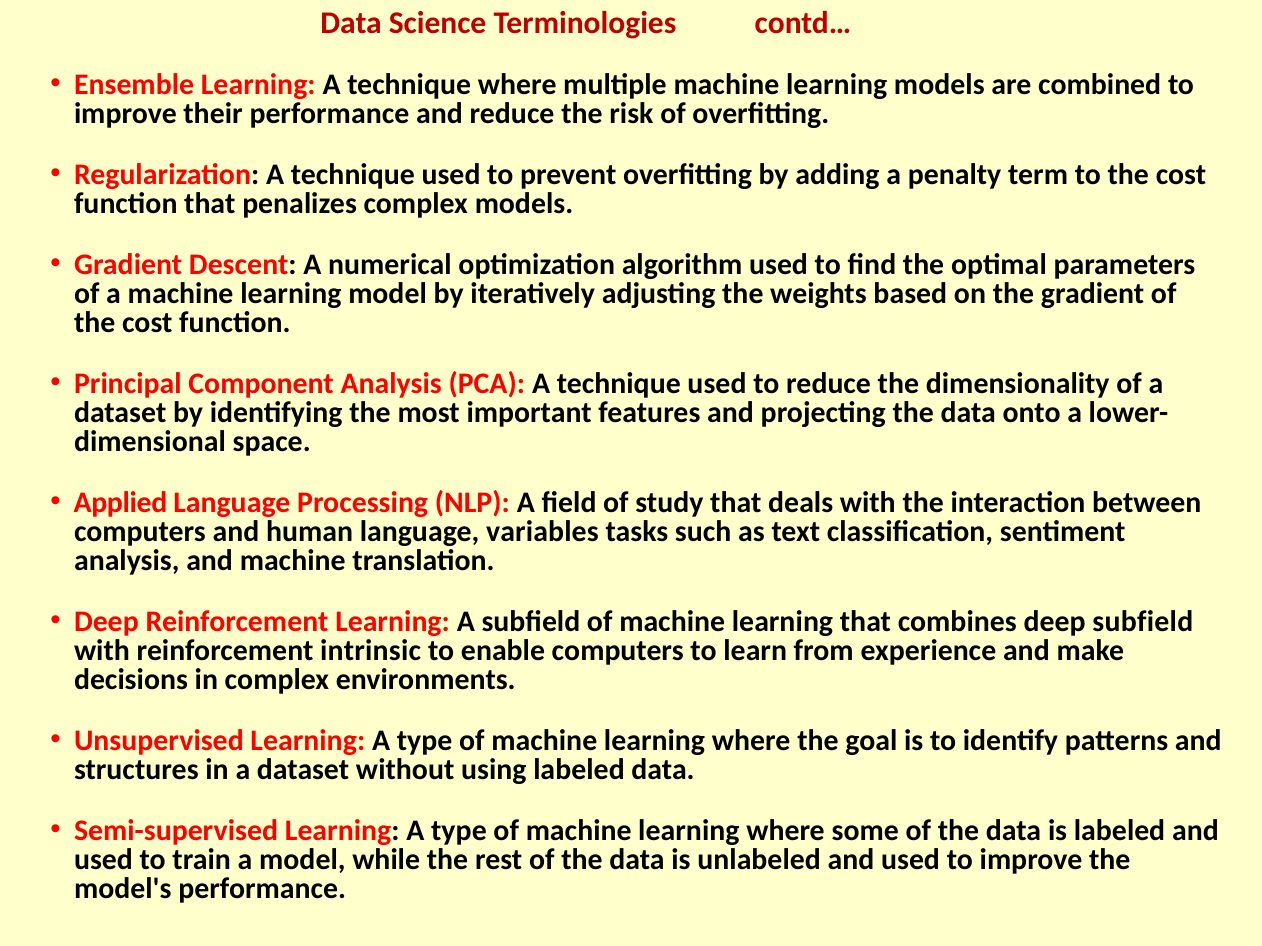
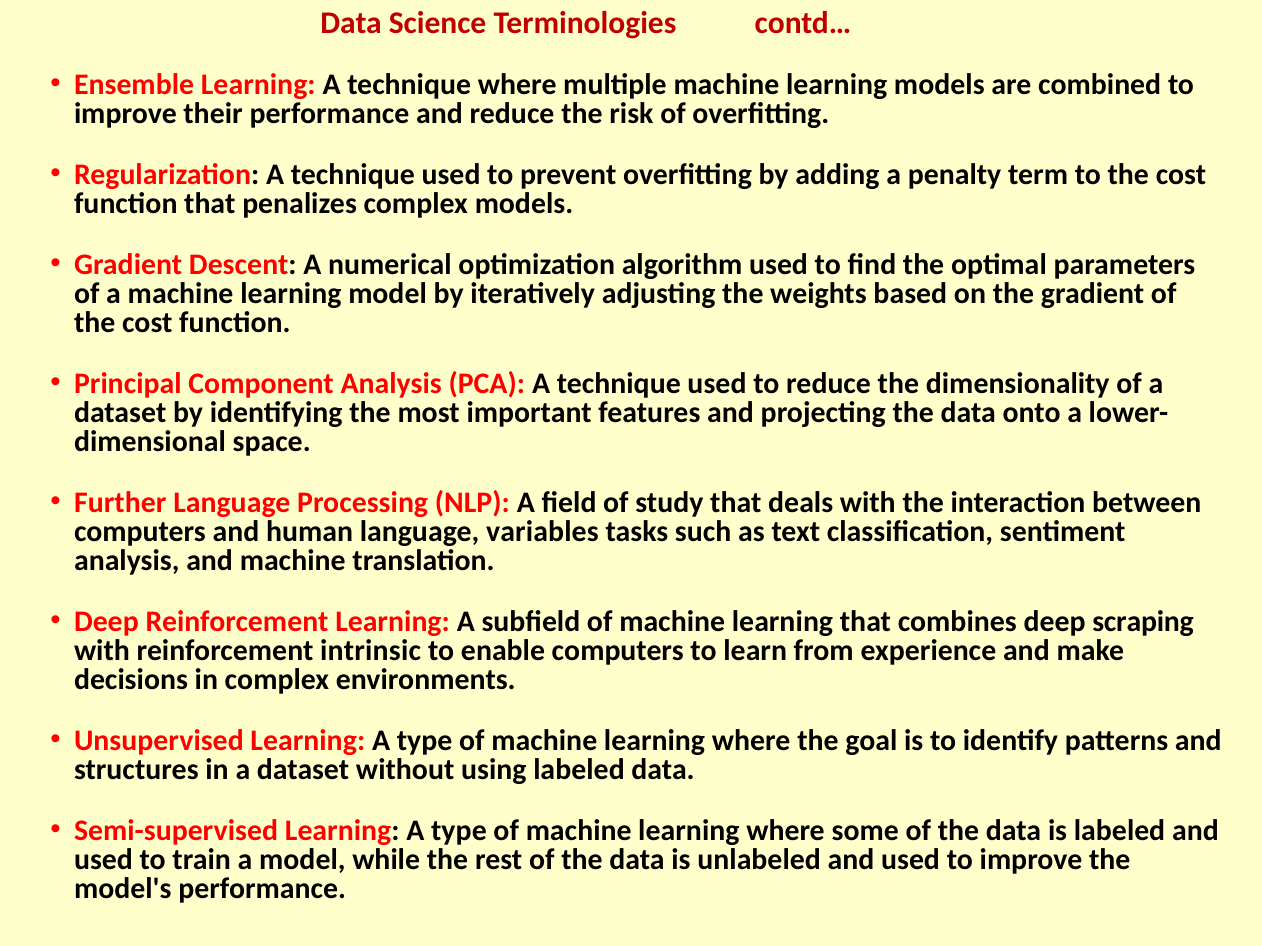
Applied: Applied -> Further (120, 503)
deep subfield: subfield -> scraping (1143, 622)
